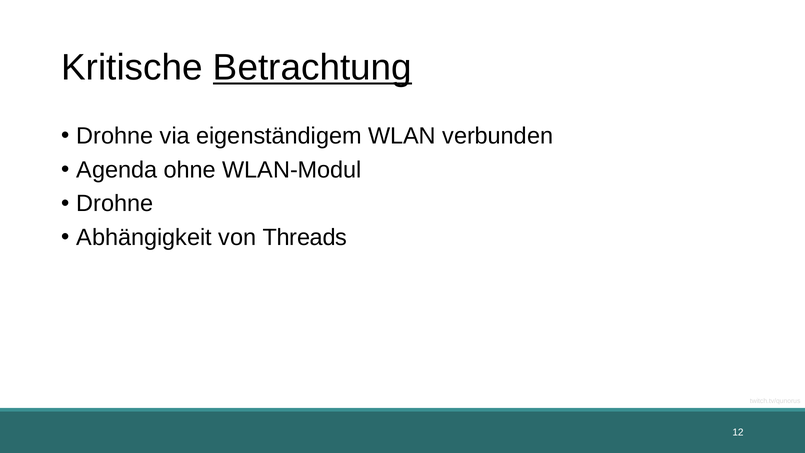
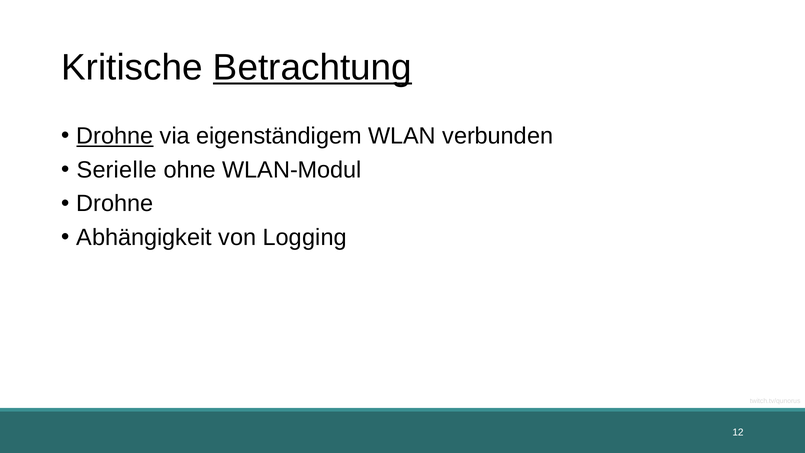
Drohne underline: none -> present (115, 136)
Agenda: Agenda -> Serielle (117, 170)
Threads: Threads -> Logging (305, 237)
